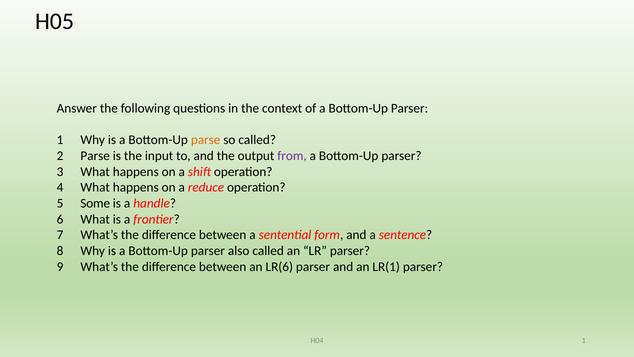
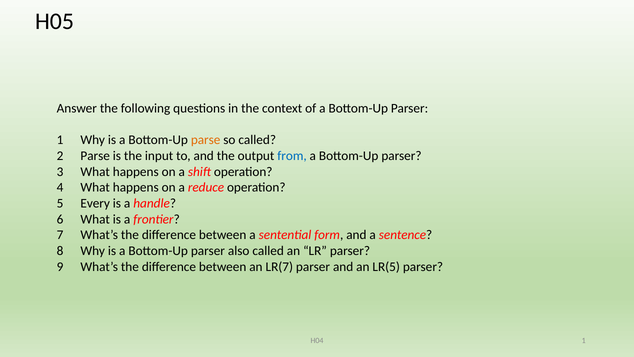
from colour: purple -> blue (292, 156)
Some: Some -> Every (95, 203)
LR(6: LR(6 -> LR(7 (279, 267)
LR(1: LR(1 -> LR(5 (386, 267)
